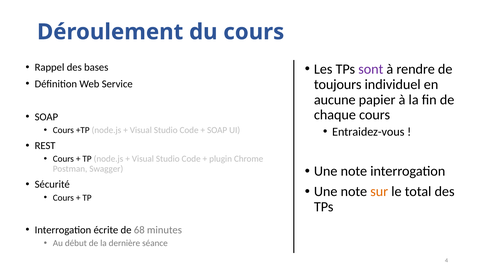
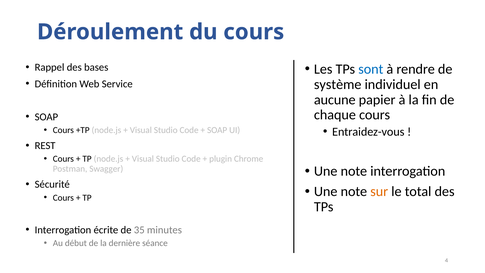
sont colour: purple -> blue (371, 69)
toujours: toujours -> système (338, 84)
68: 68 -> 35 (139, 230)
